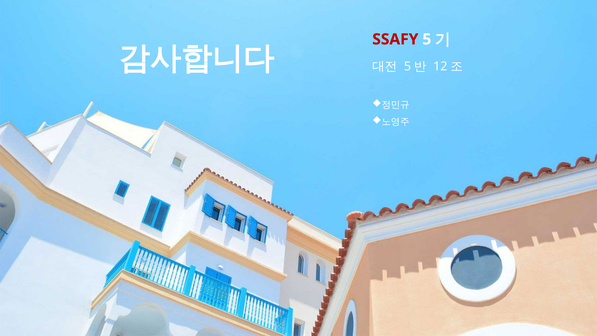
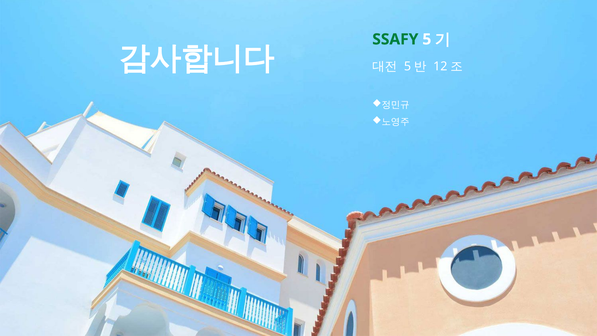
SSAFY colour: red -> green (395, 39)
